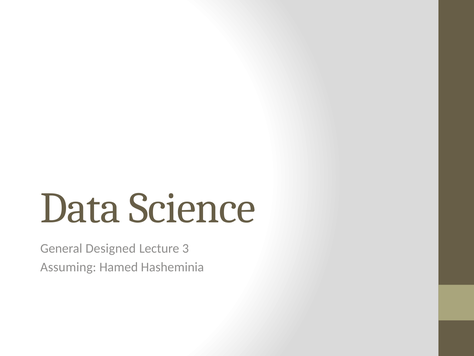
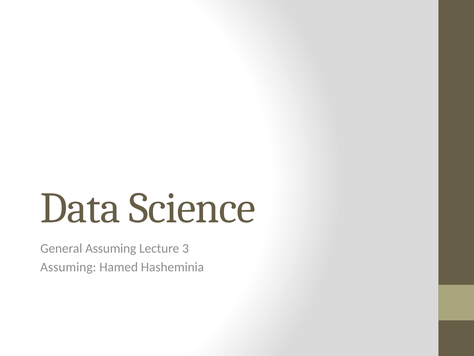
General Designed: Designed -> Assuming (111, 248)
